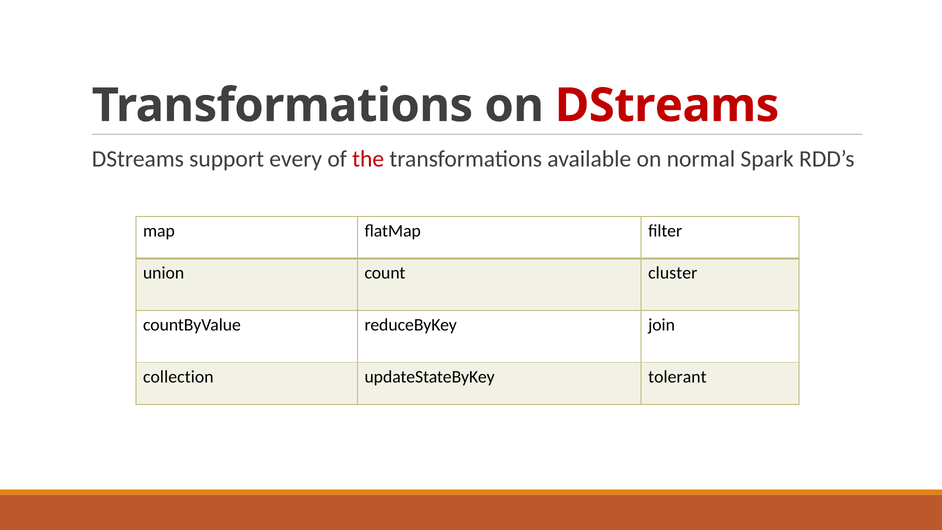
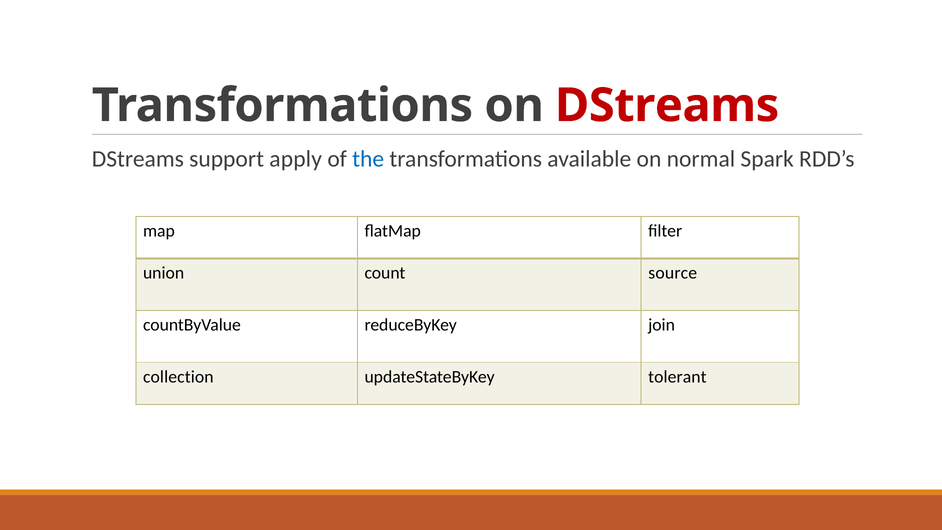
every: every -> apply (296, 159)
the colour: red -> blue (368, 159)
cluster: cluster -> source (673, 273)
